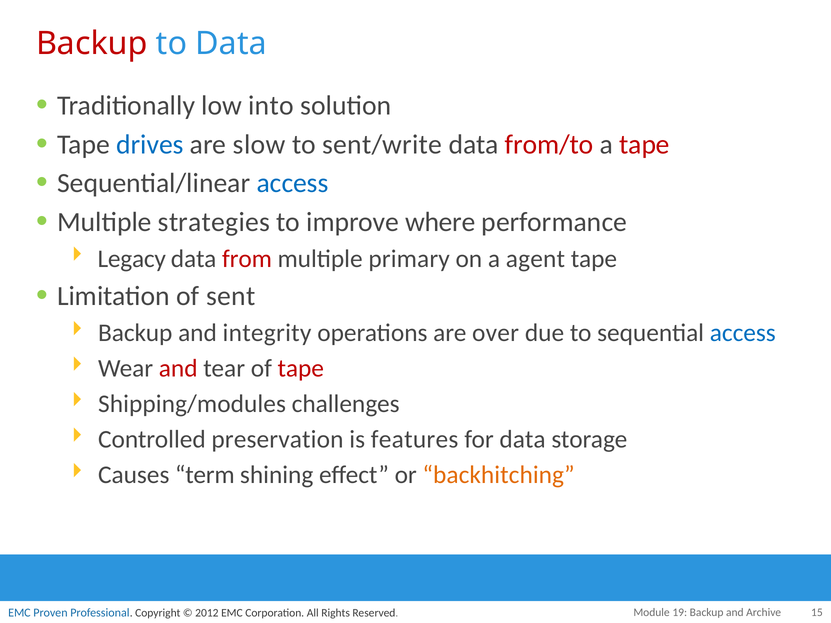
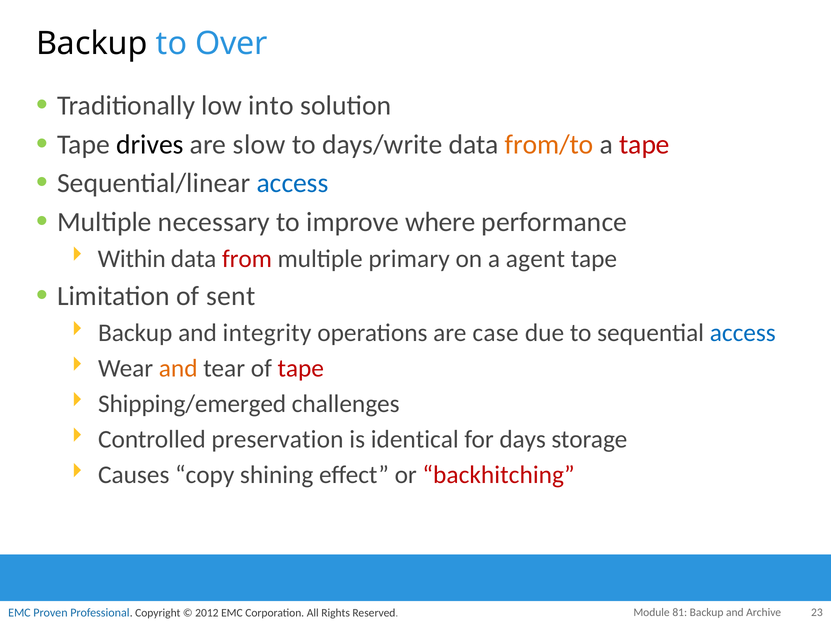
Backup colour: red -> black (92, 44)
to Data: Data -> Over (231, 44)
drives colour: blue -> black (150, 145)
sent/write: sent/write -> days/write (382, 145)
from/to colour: red -> orange (549, 145)
strategies: strategies -> necessary (214, 222)
Legacy: Legacy -> Within (132, 259)
over: over -> case (496, 333)
and colour: red -> orange (178, 369)
Shipping/modules: Shipping/modules -> Shipping/emerged (192, 404)
features: features -> identical (415, 440)
for data: data -> days (523, 440)
term: term -> copy (205, 475)
backhitching colour: orange -> red (499, 475)
19: 19 -> 81 (680, 613)
15: 15 -> 23 (817, 613)
